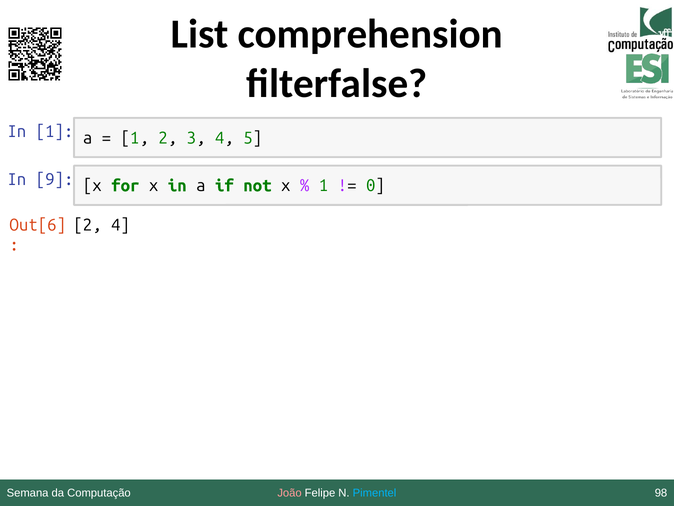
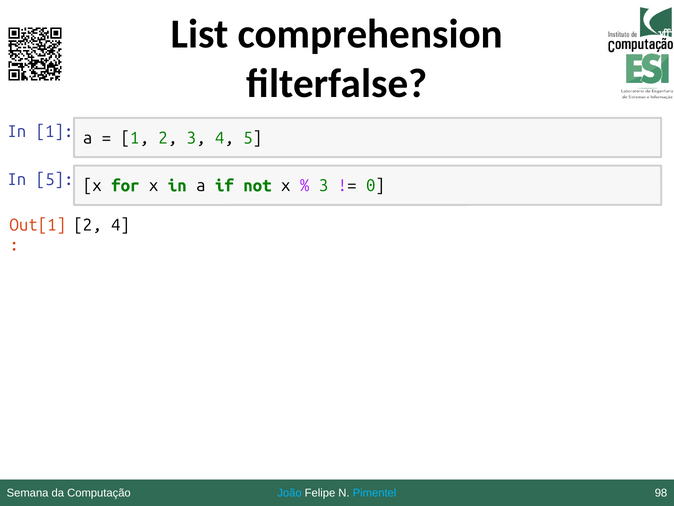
In 9: 9 -> 5 (55, 179)
1: 1 -> 3 (324, 186)
Out[6: Out[6 -> Out[1 (38, 225)
João colour: pink -> light blue (290, 493)
